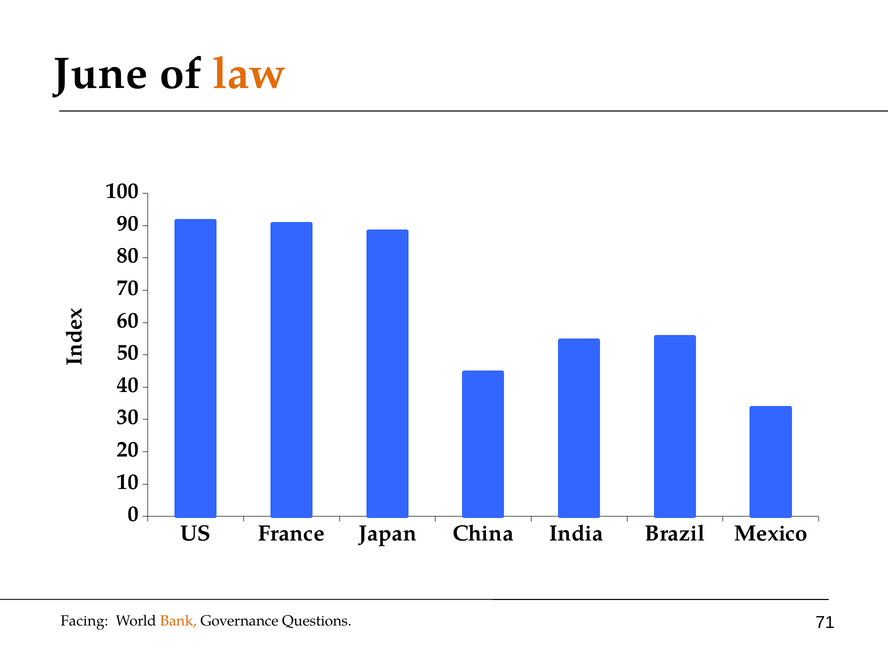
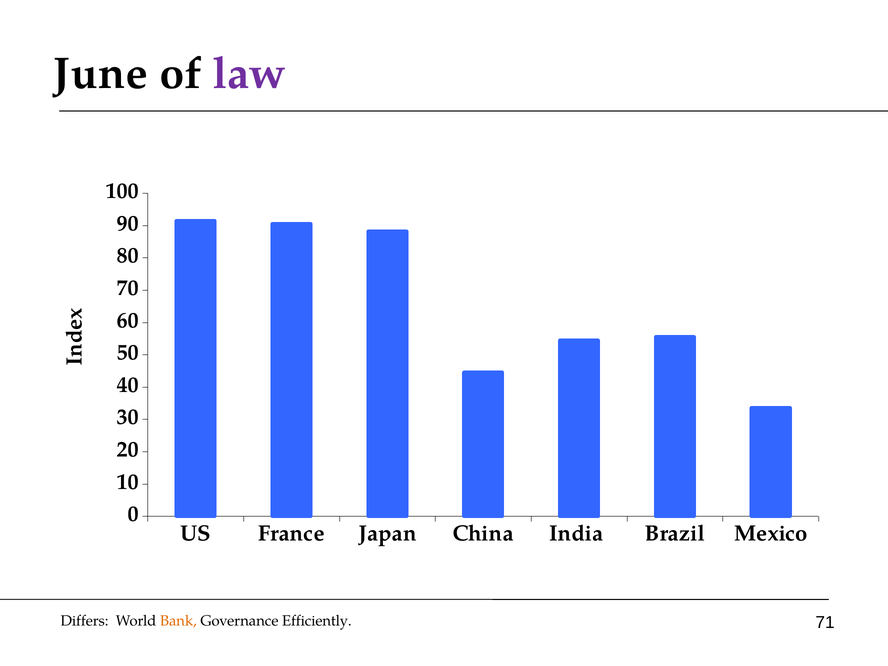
law colour: orange -> purple (249, 73)
Facing: Facing -> Differs (85, 621)
Questions: Questions -> Efficiently (317, 621)
